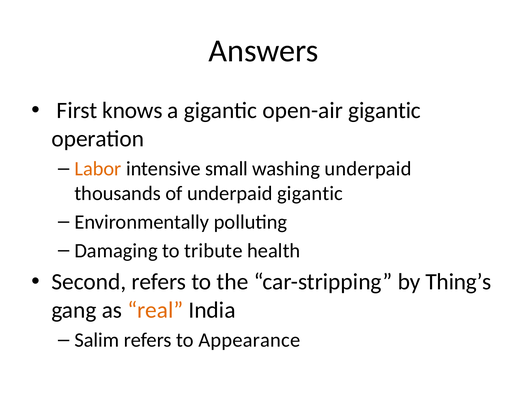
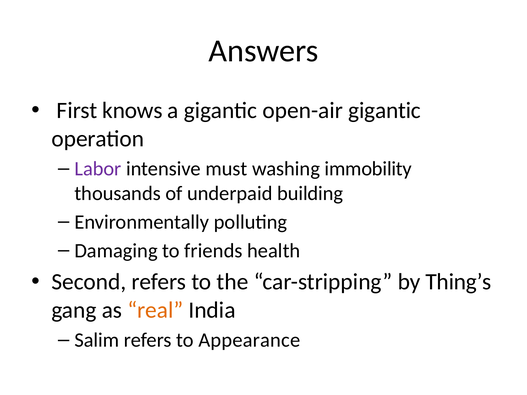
Labor colour: orange -> purple (98, 169)
small: small -> must (226, 169)
washing underpaid: underpaid -> immobility (368, 169)
underpaid gigantic: gigantic -> building (310, 193)
tribute: tribute -> friends (213, 251)
